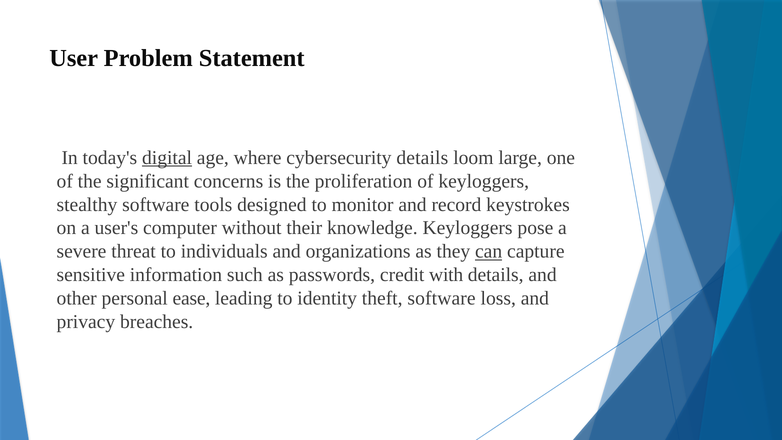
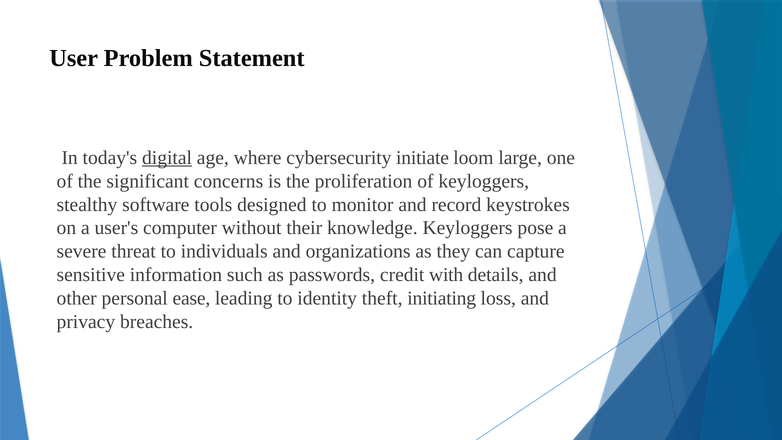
cybersecurity details: details -> initiate (423, 158)
can underline: present -> none (489, 251)
theft software: software -> initiating (442, 298)
